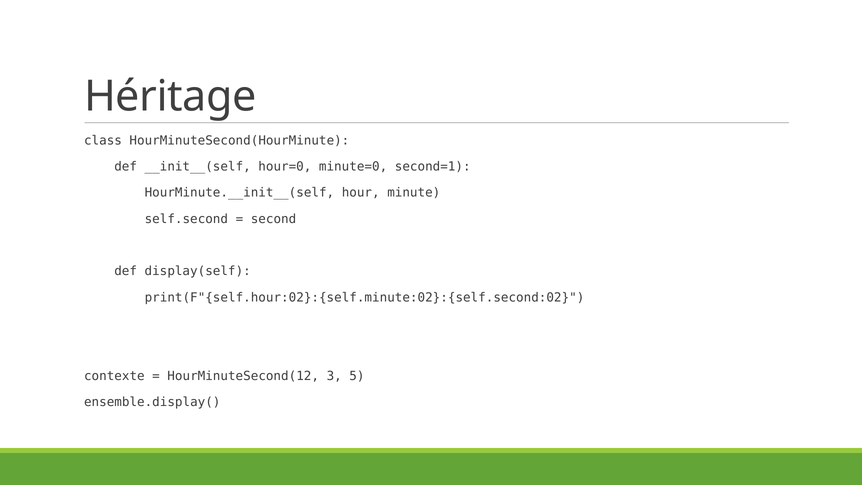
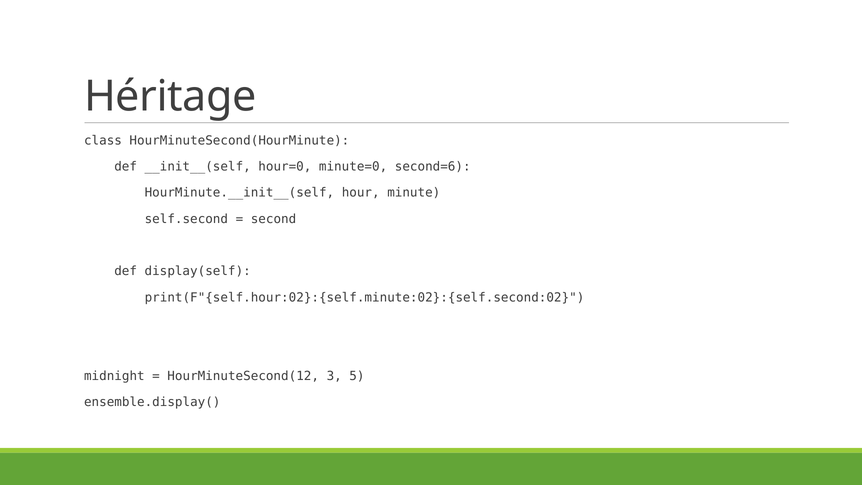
second=1: second=1 -> second=6 (433, 167)
contexte: contexte -> midnight (114, 376)
